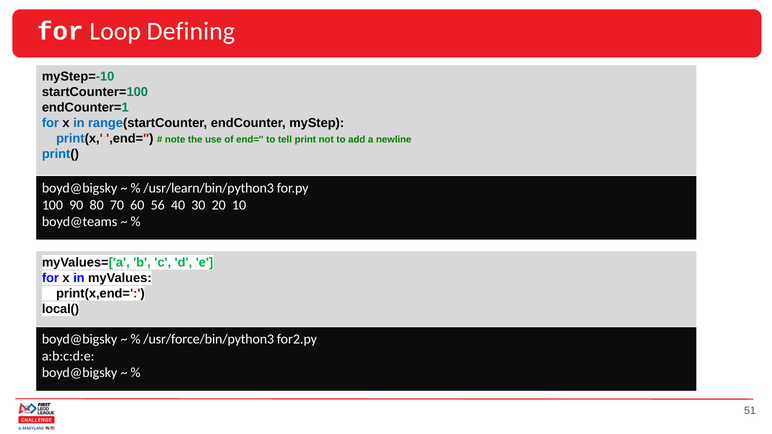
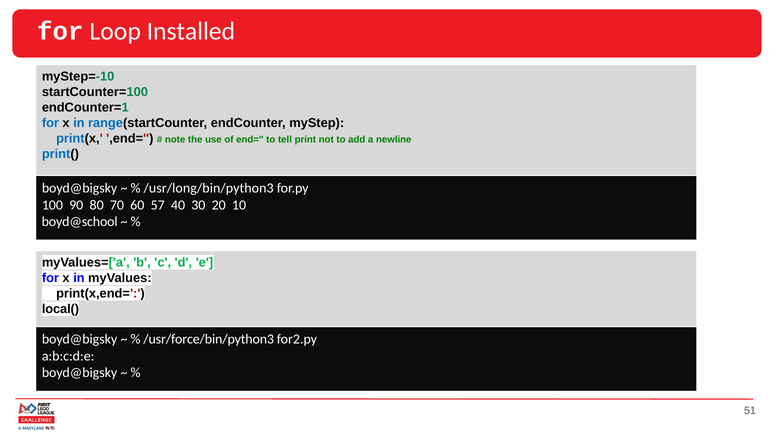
Defining: Defining -> Installed (191, 31)
/usr/learn/bin/python3: /usr/learn/bin/python3 -> /usr/long/bin/python3 (209, 188)
56: 56 -> 57 (158, 205)
boyd@teams: boyd@teams -> boyd@school (80, 222)
